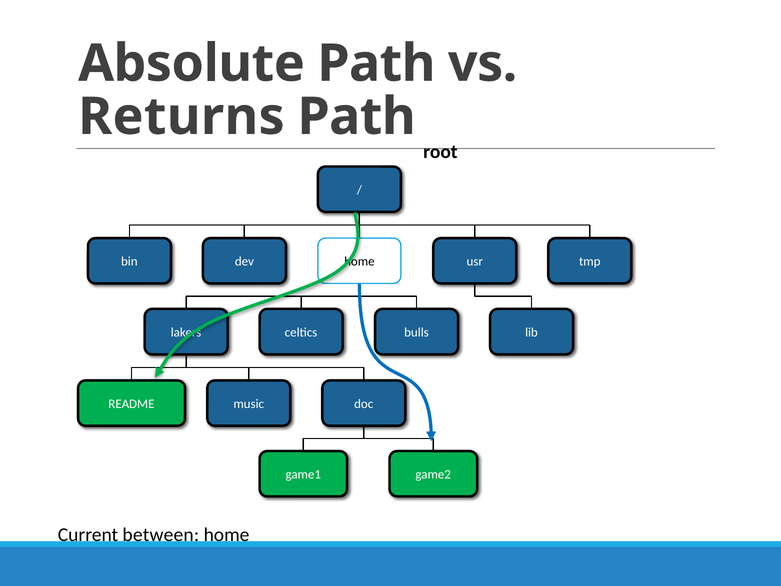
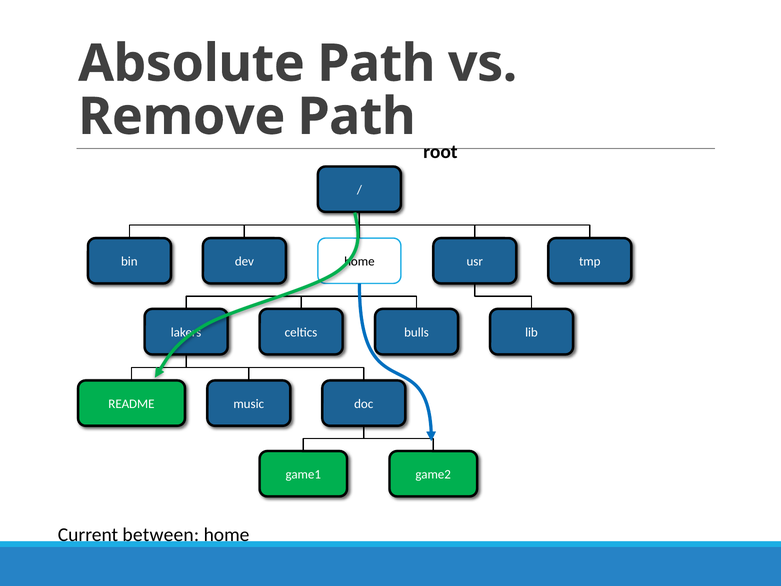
Returns: Returns -> Remove (182, 117)
